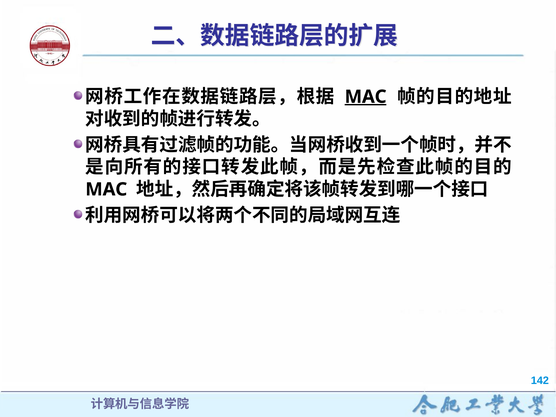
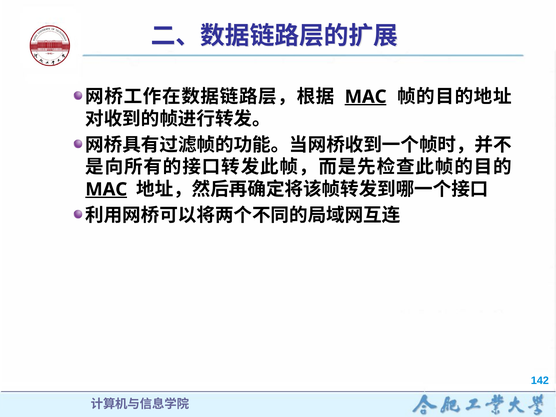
MAC underline: none -> present (106, 189)
